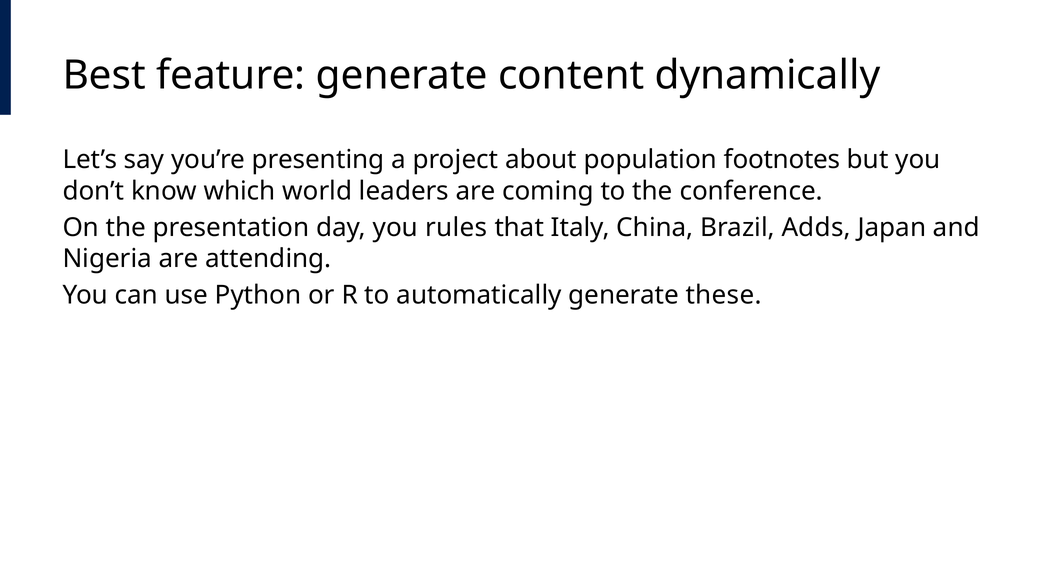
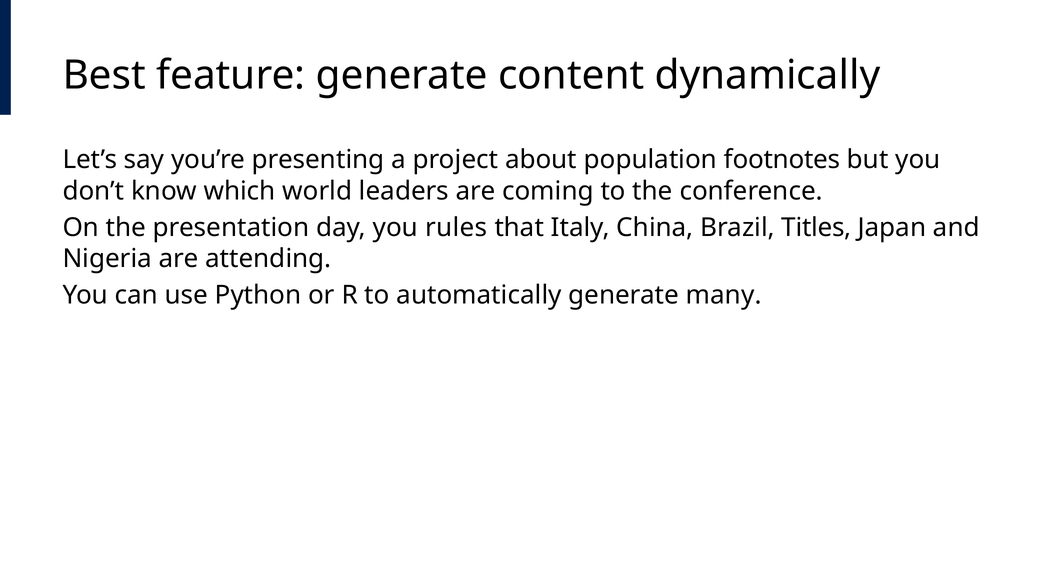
Adds: Adds -> Titles (816, 228)
these: these -> many (724, 295)
